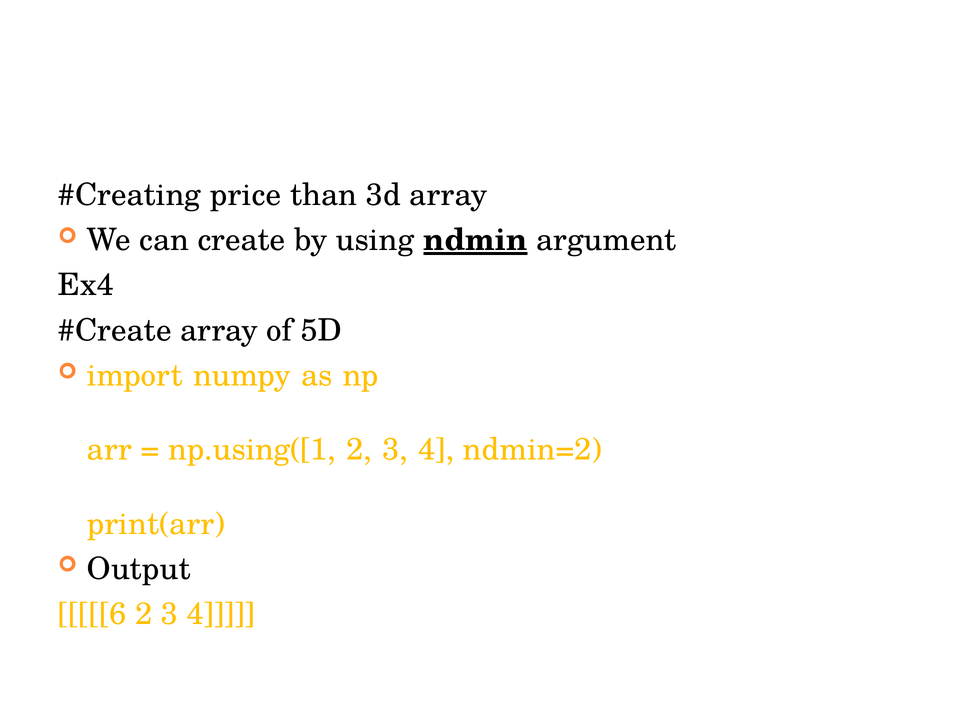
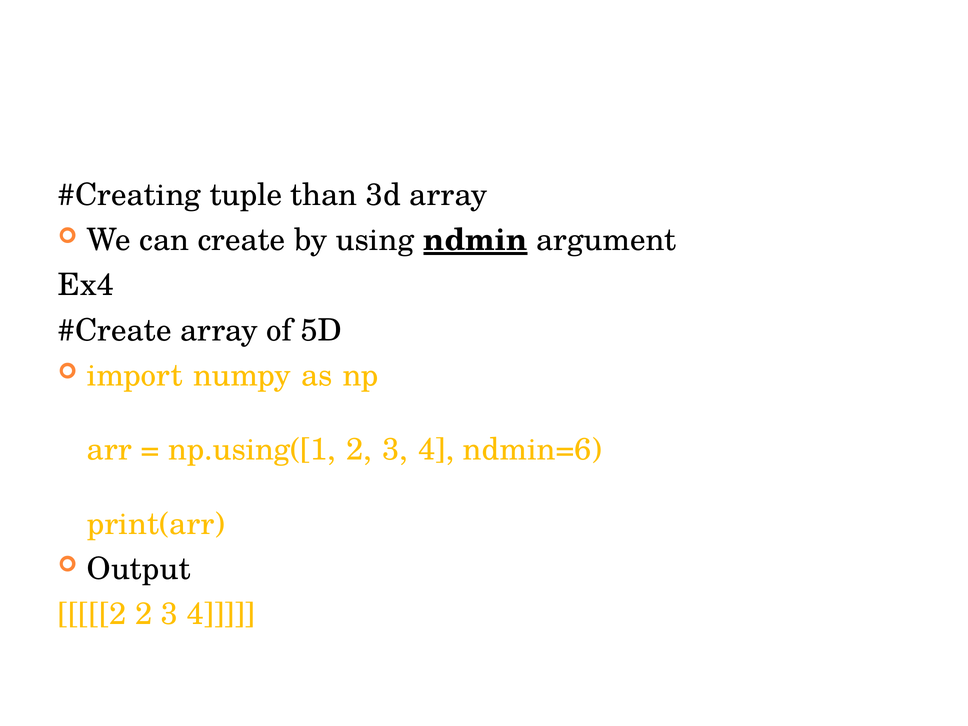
price: price -> tuple (246, 195)
ndmin=2: ndmin=2 -> ndmin=6 (532, 450)
6: 6 -> 2 (92, 614)
